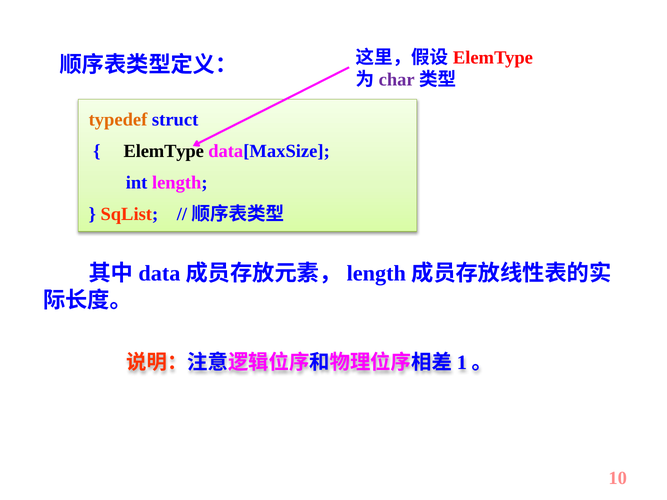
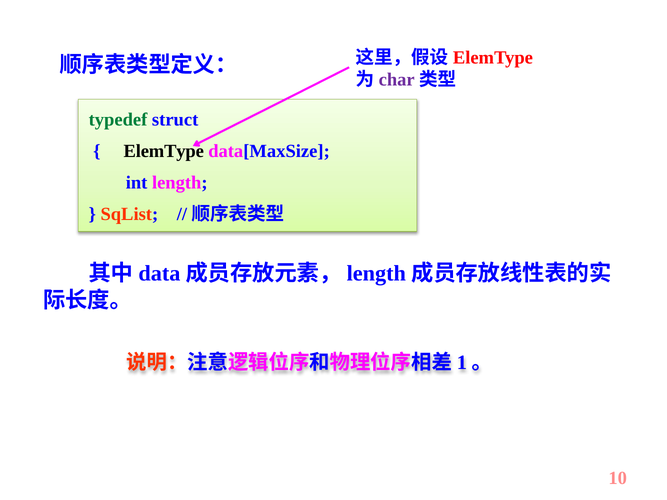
typedef colour: orange -> green (118, 119)
